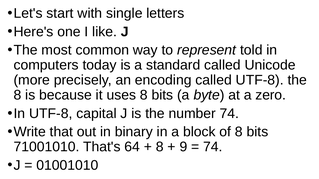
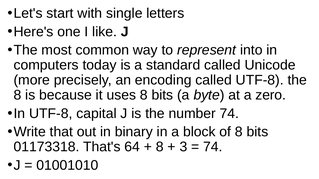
told: told -> into (251, 50)
71001010: 71001010 -> 01173318 (47, 147)
9: 9 -> 3 (183, 147)
